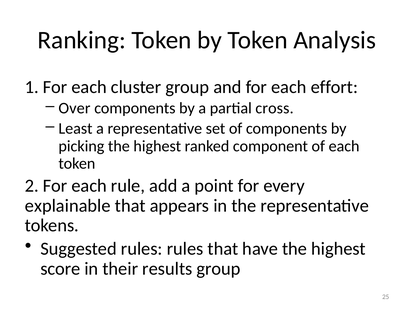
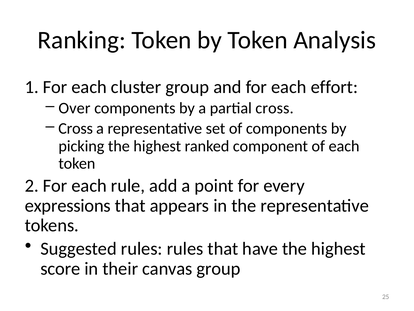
Least: Least -> Cross (76, 128)
explainable: explainable -> expressions (68, 205)
results: results -> canvas (167, 268)
